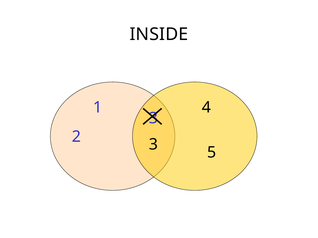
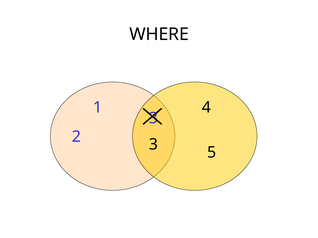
INSIDE: INSIDE -> WHERE (159, 34)
